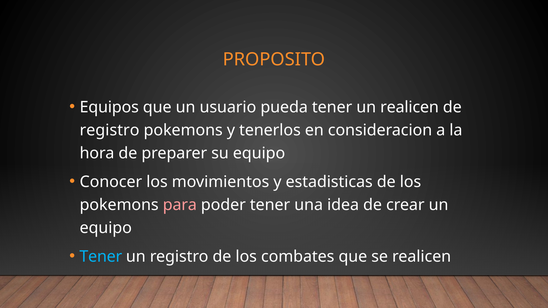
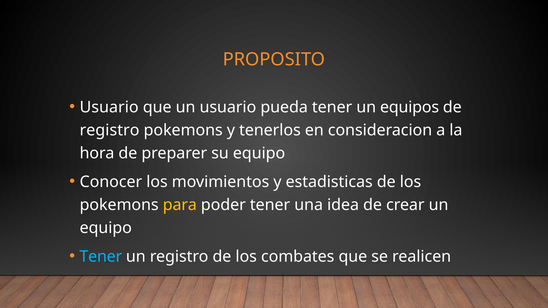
Equipos: Equipos -> Usuario (109, 107)
un realicen: realicen -> equipos (410, 107)
para colour: pink -> yellow (180, 205)
